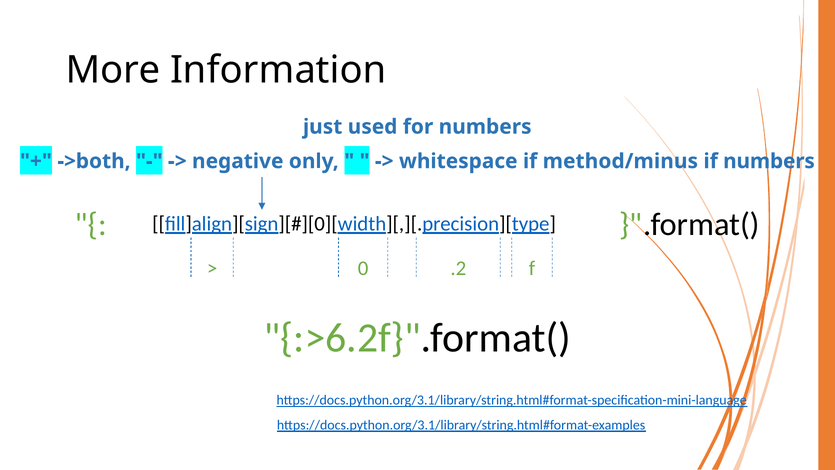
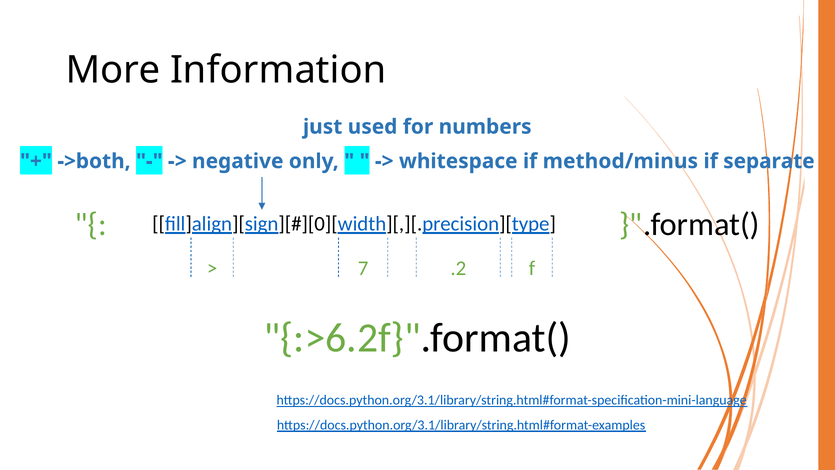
if numbers: numbers -> separate (769, 161)
0: 0 -> 7 (363, 268)
